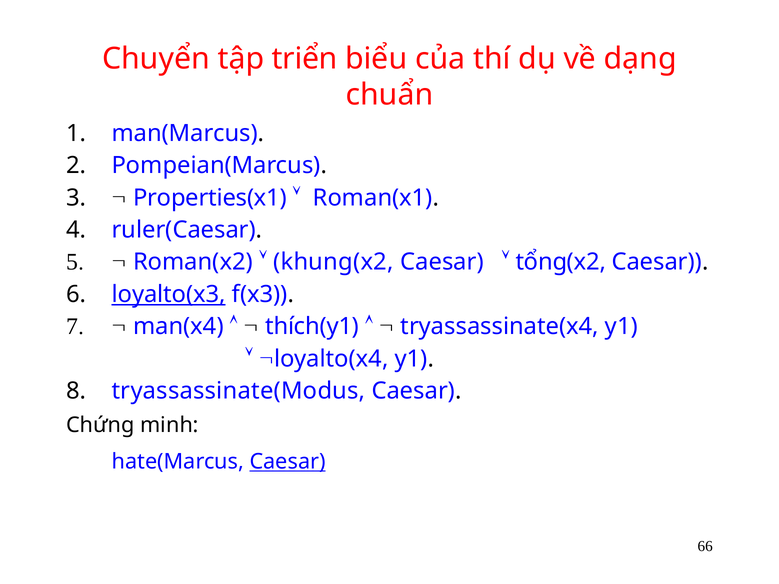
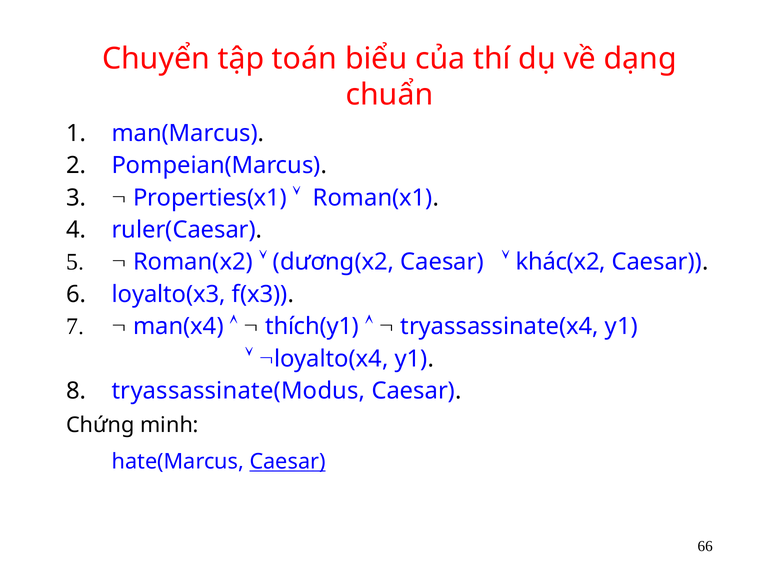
triển: triển -> toán (305, 59)
khung(x2: khung(x2 -> dương(x2 (334, 262)
tổng(x2: tổng(x2 -> khác(x2 (561, 262)
loyalto(x3 underline: present -> none (169, 294)
